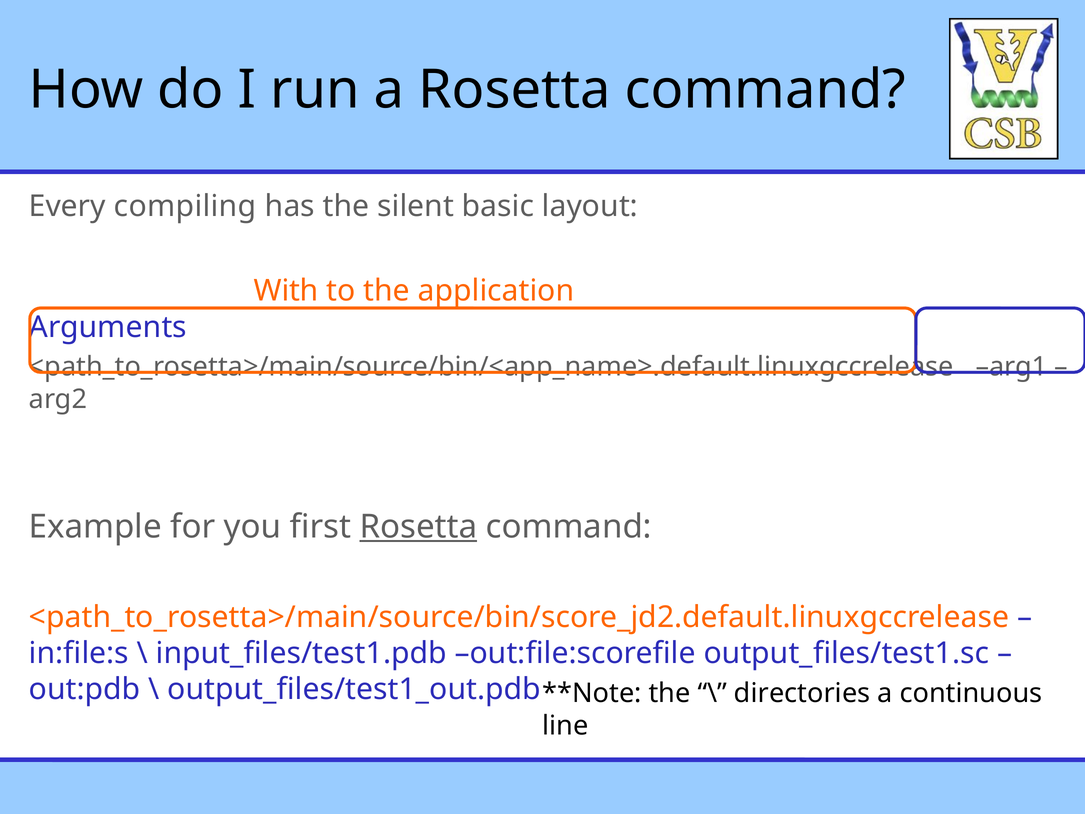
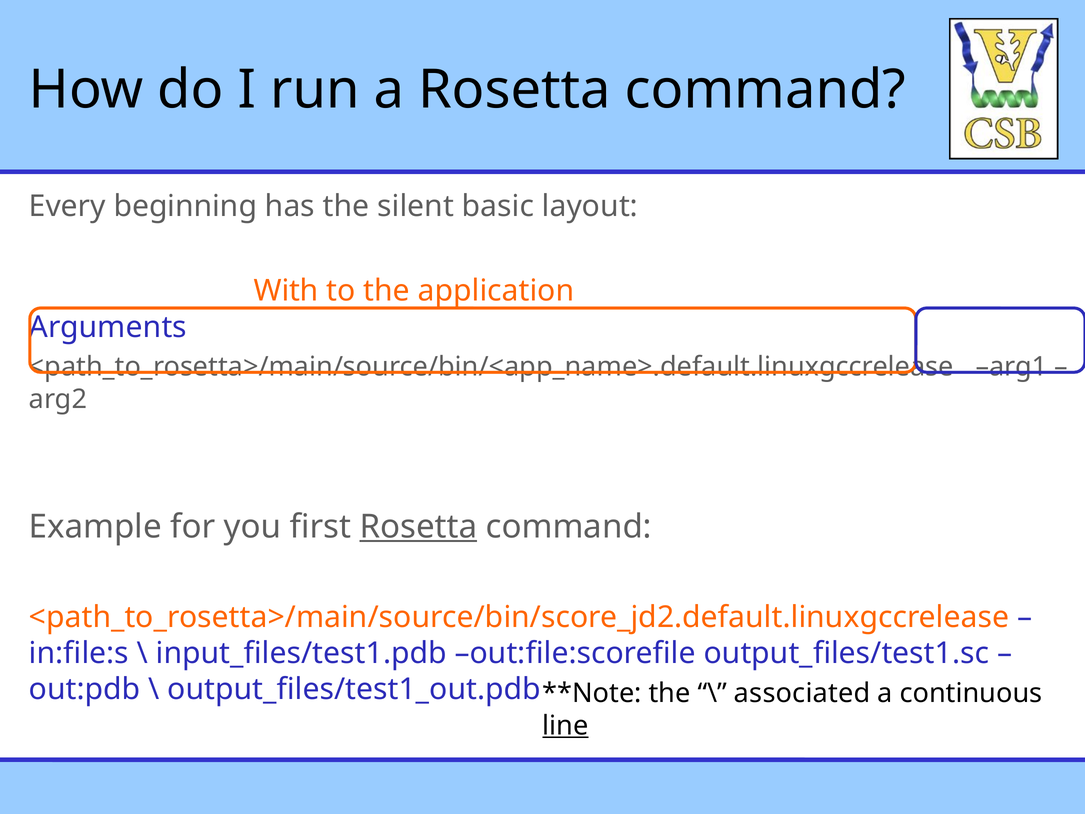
compiling: compiling -> beginning (185, 206)
directories: directories -> associated (802, 693)
line underline: none -> present (565, 725)
